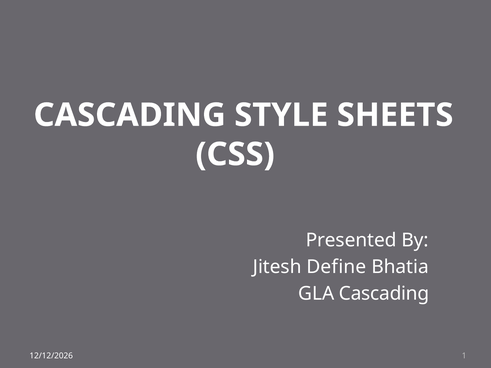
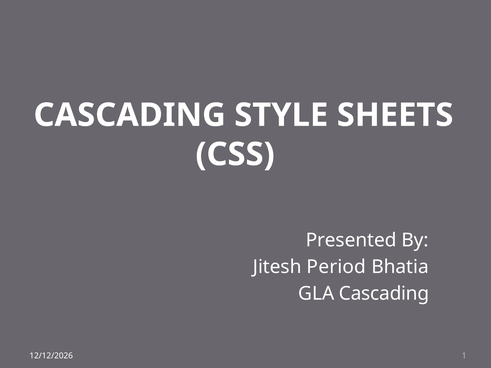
Define: Define -> Period (336, 267)
